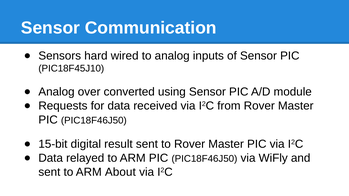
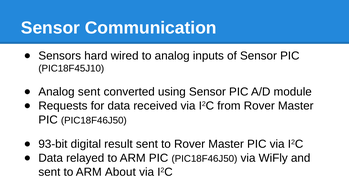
Analog over: over -> sent (89, 92)
15-bit: 15-bit -> 93-bit (53, 144)
